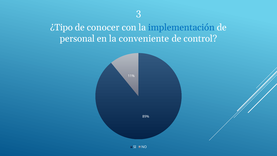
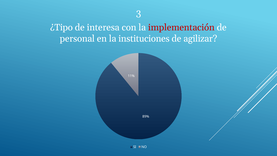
conocer: conocer -> interesa (103, 27)
implementación colour: blue -> red (181, 27)
conveniente: conveniente -> instituciones (144, 39)
control: control -> agilizar (200, 39)
